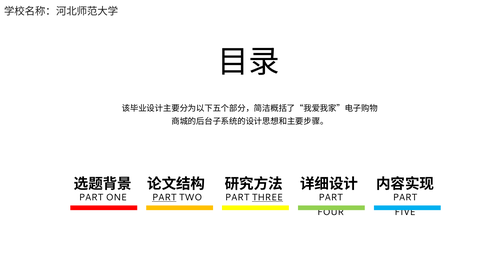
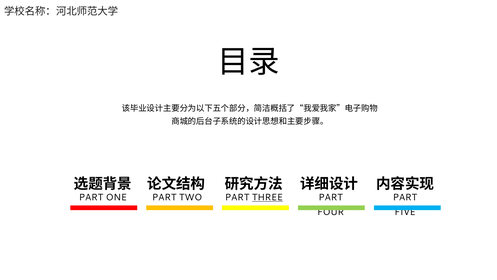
PART underline: present -> none (164, 197)
